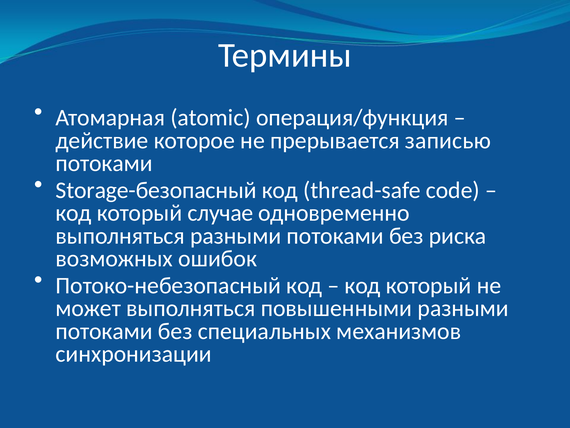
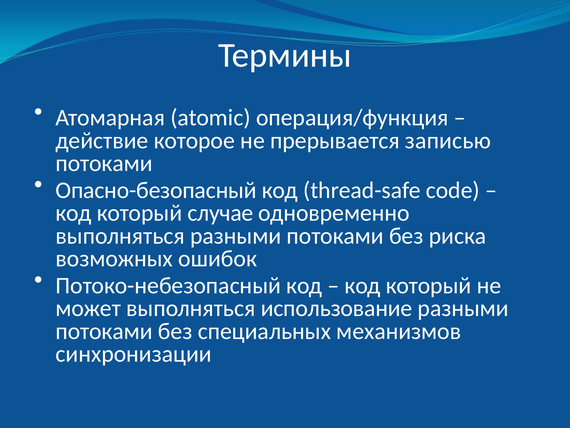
Storage-безопасный: Storage-безопасный -> Опасно-безопасный (156, 190)
повышенными: повышенными -> использование (337, 308)
